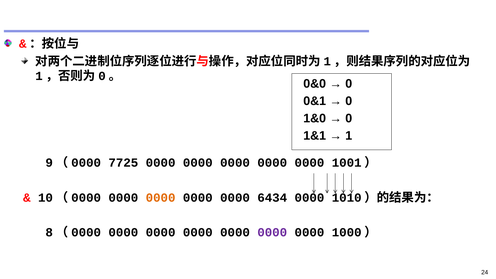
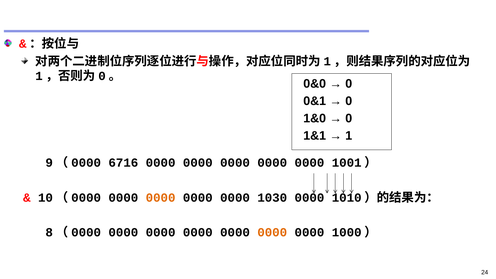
7725: 7725 -> 6716 (123, 163)
6434: 6434 -> 1030 (272, 198)
0000 colour: purple -> orange (272, 232)
